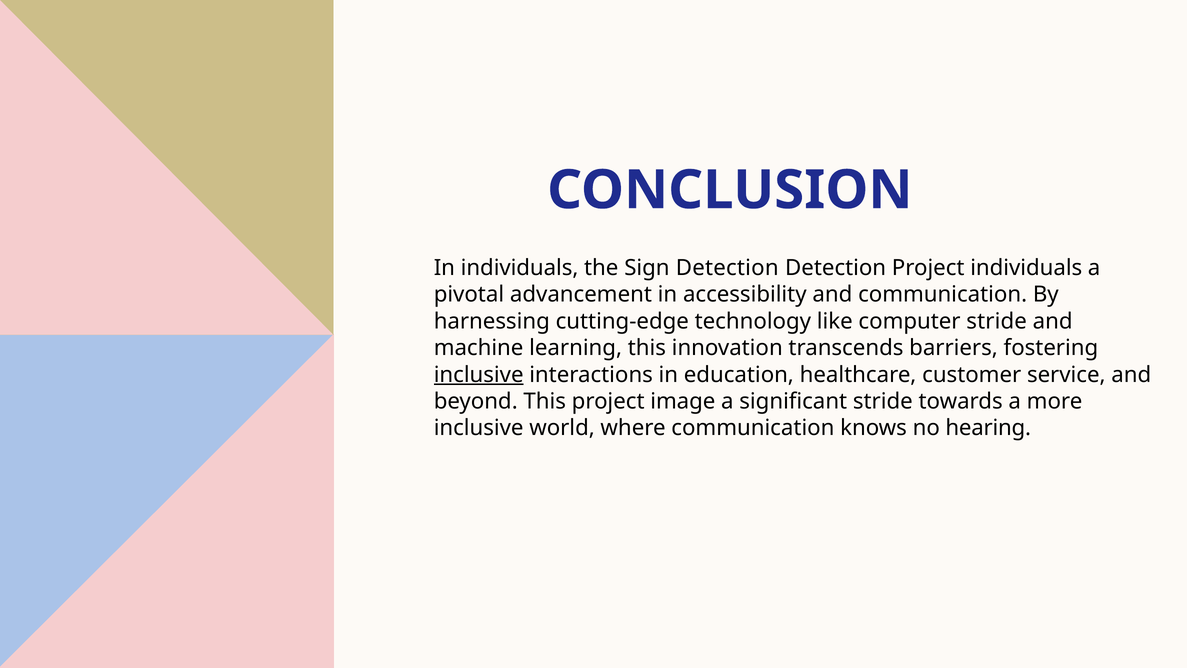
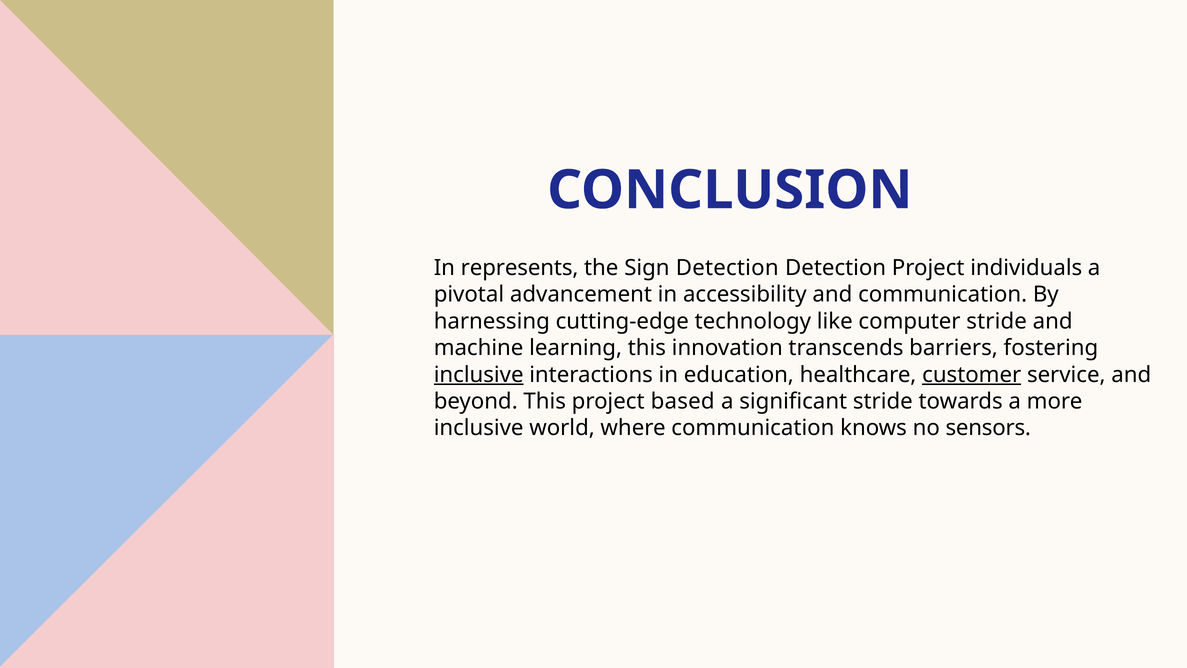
In individuals: individuals -> represents (520, 268)
customer underline: none -> present (972, 375)
image: image -> based (683, 401)
hearing: hearing -> sensors (988, 428)
